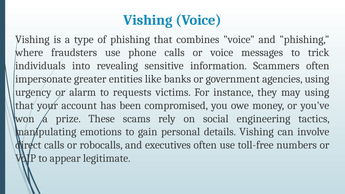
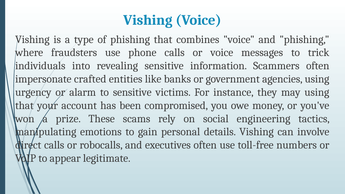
greater: greater -> crafted (90, 79)
to requests: requests -> sensitive (132, 92)
